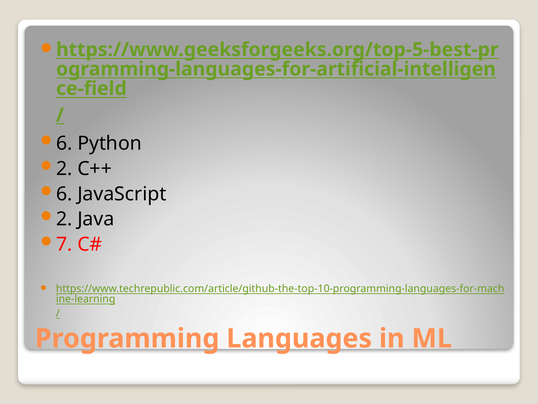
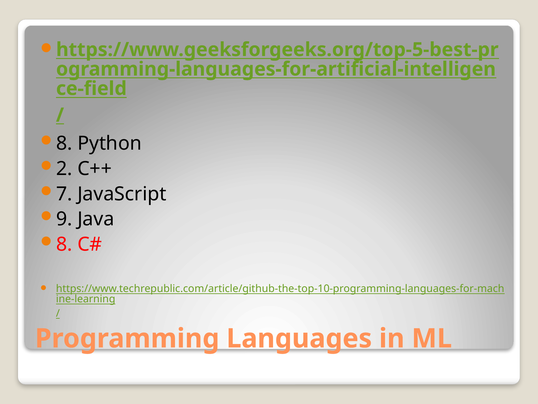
6: 6 -> 8 (64, 143)
6: 6 -> 7 (64, 194)
2: 2 -> 9 (64, 219)
7: 7 -> 8 (64, 244)
